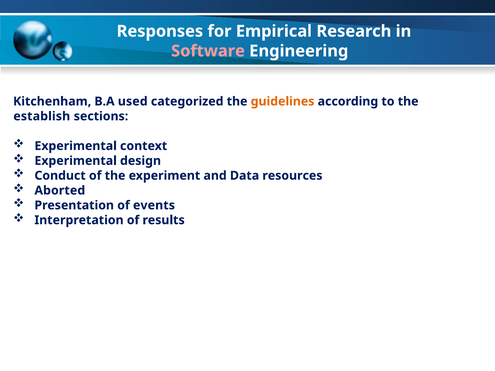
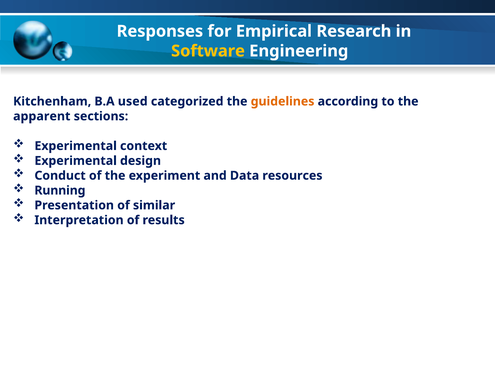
Software colour: pink -> yellow (208, 51)
establish: establish -> apparent (42, 116)
Aborted: Aborted -> Running (60, 191)
events: events -> similar (154, 205)
